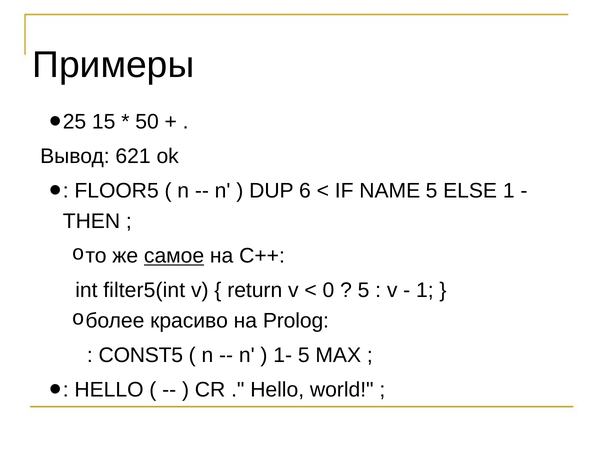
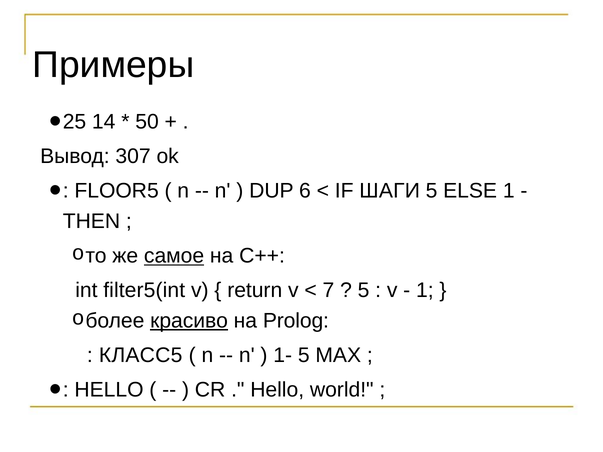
15: 15 -> 14 (104, 122)
621: 621 -> 307 (133, 157)
NAME: NAME -> ШАГИ (390, 191)
0: 0 -> 7 (328, 291)
красиво underline: none -> present (189, 321)
CONST5: CONST5 -> КЛАСС5 (141, 356)
